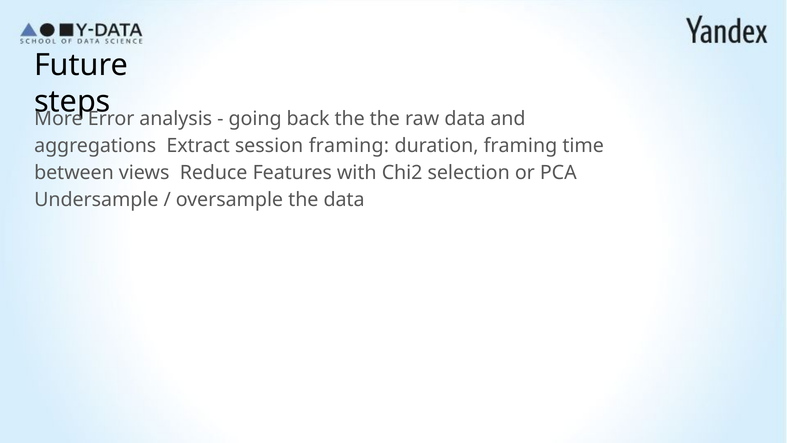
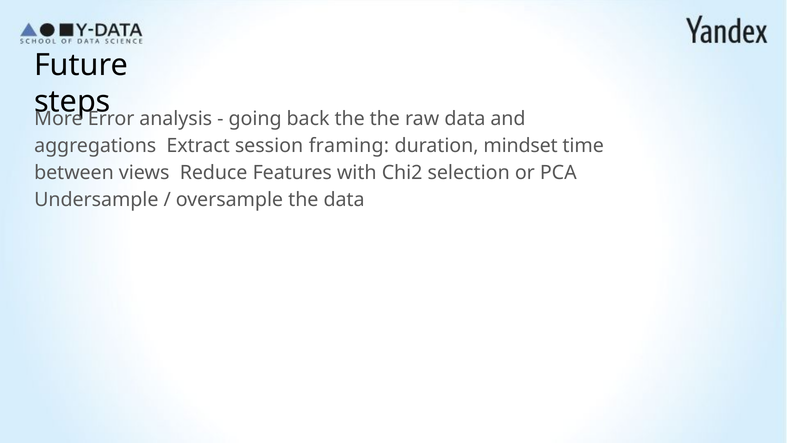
duration framing: framing -> mindset (521, 146)
